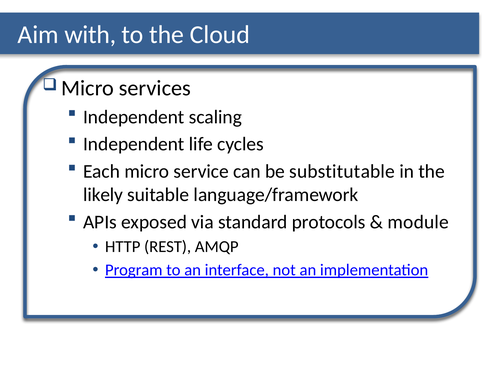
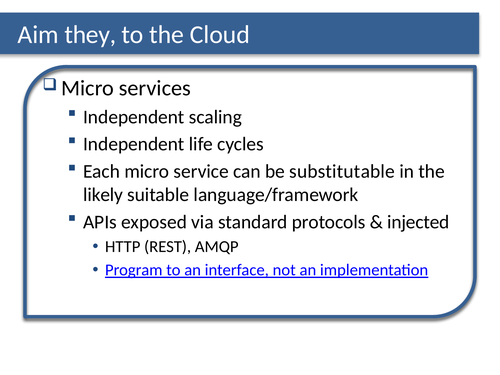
with: with -> they (90, 35)
module: module -> injected (418, 222)
